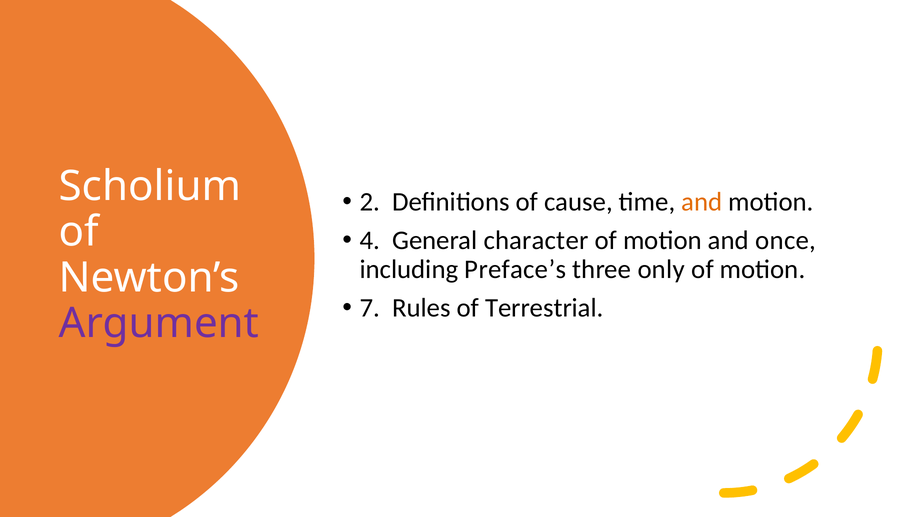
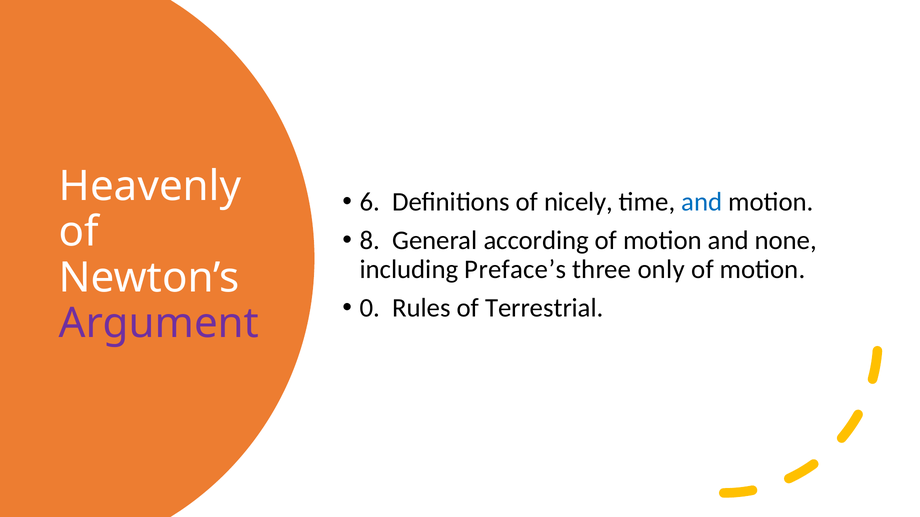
Scholium: Scholium -> Heavenly (150, 187)
2: 2 -> 6 (370, 202)
cause: cause -> nicely (578, 202)
and colour: orange -> blue (702, 202)
4: 4 -> 8 (370, 241)
character: character -> according (536, 241)
once: once -> none (786, 241)
7: 7 -> 0 (370, 308)
